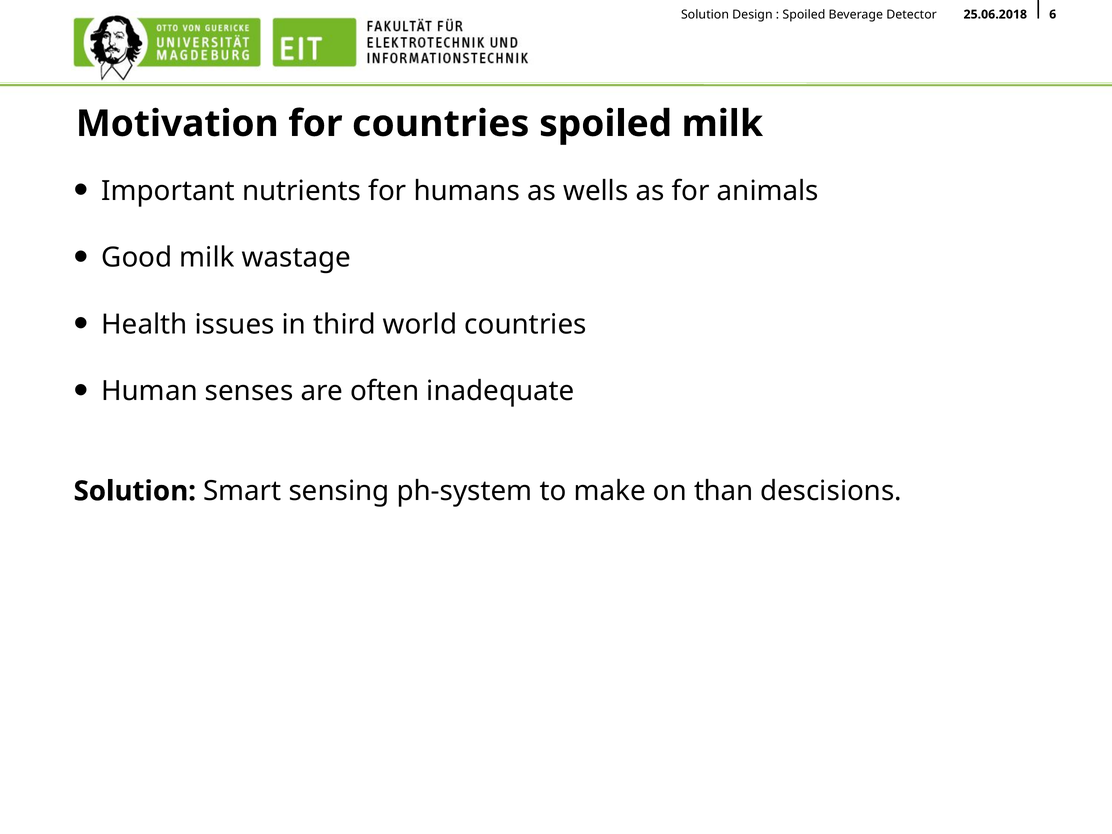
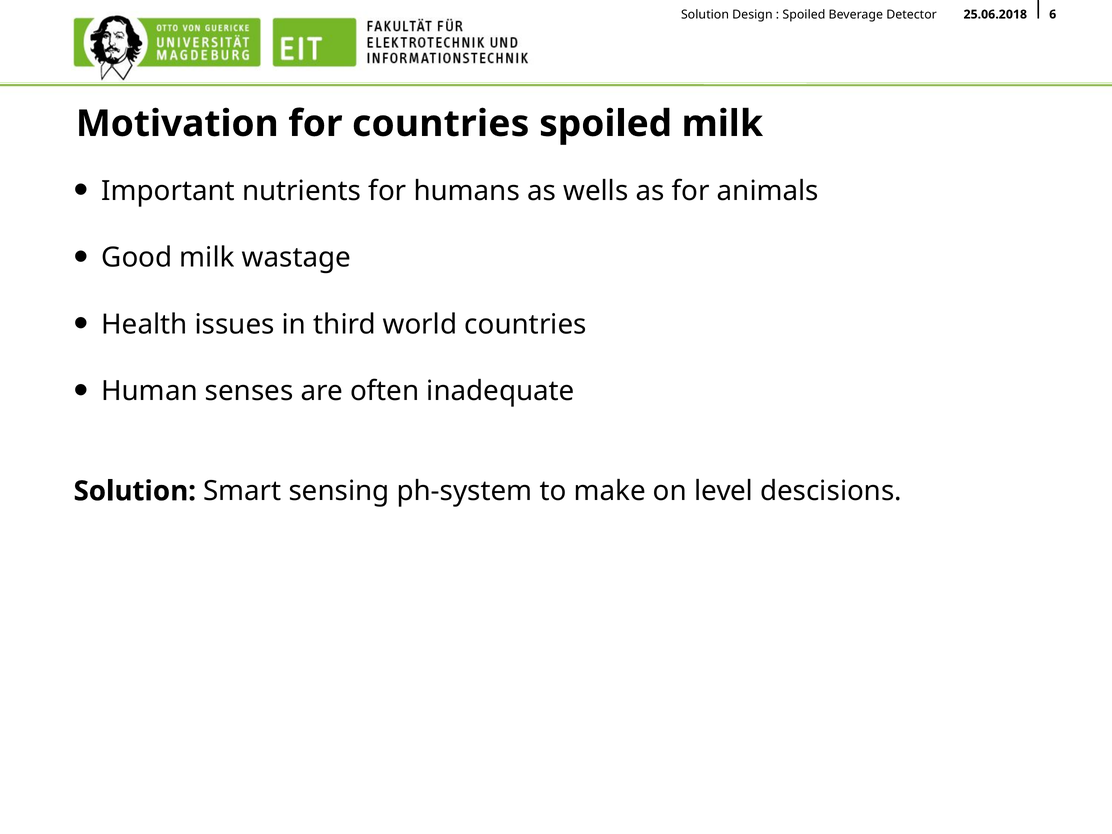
than: than -> level (724, 491)
